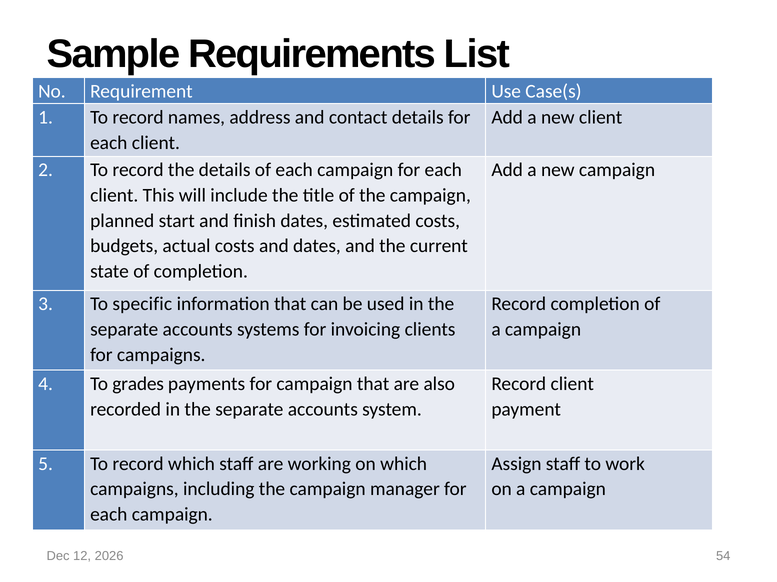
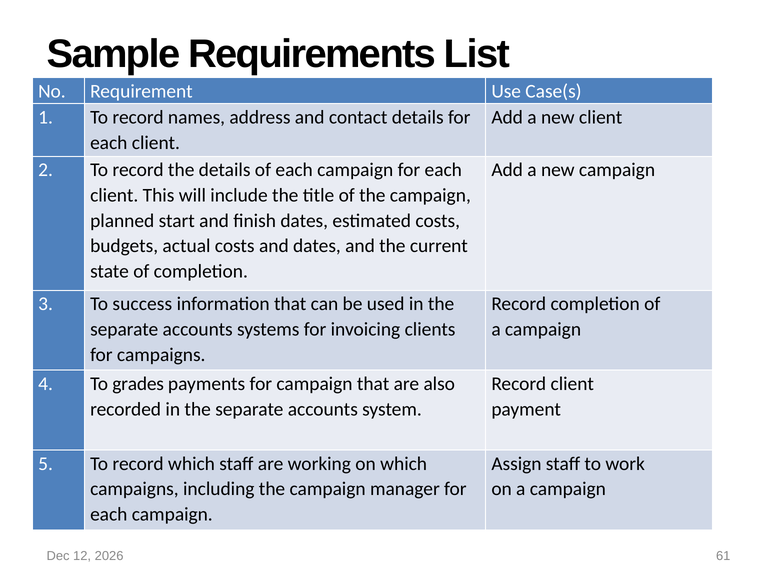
specific: specific -> success (142, 304)
54: 54 -> 61 (723, 557)
